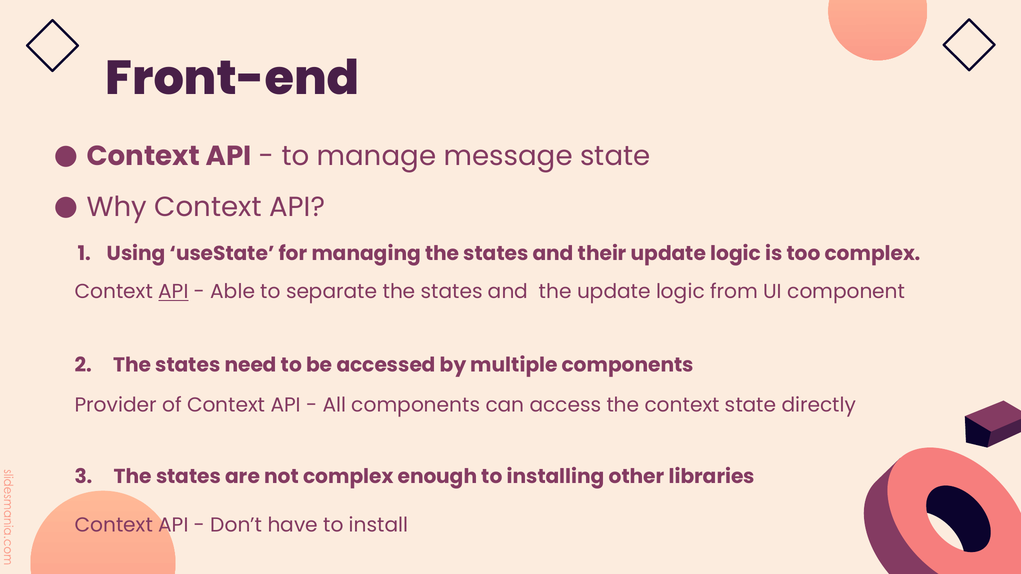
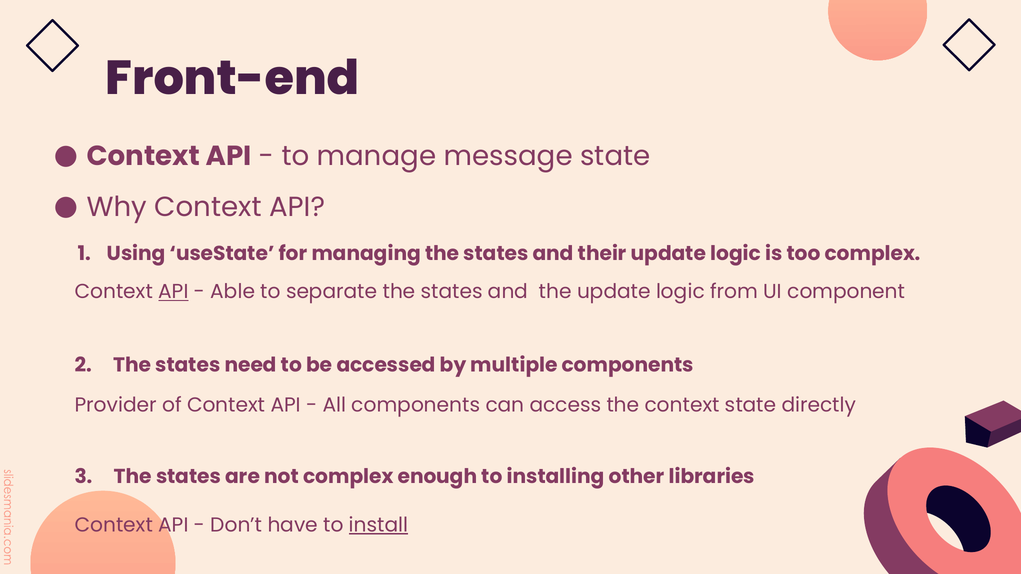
install underline: none -> present (378, 525)
